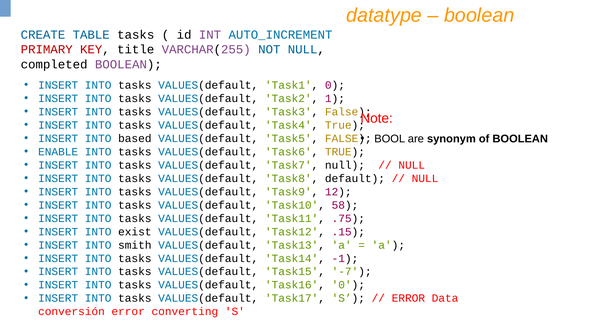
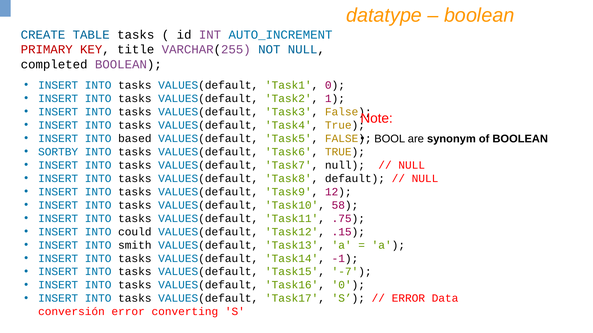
ENABLE: ENABLE -> SORTBY (58, 152)
exist: exist -> could (135, 232)
